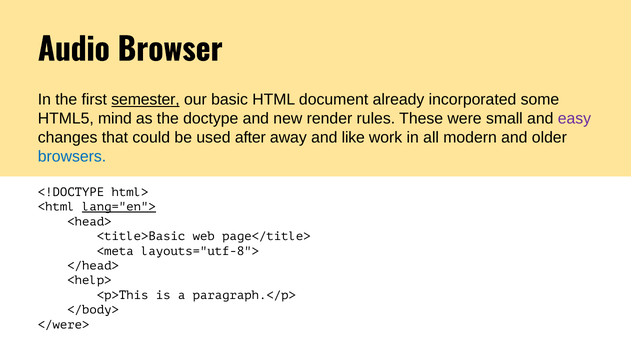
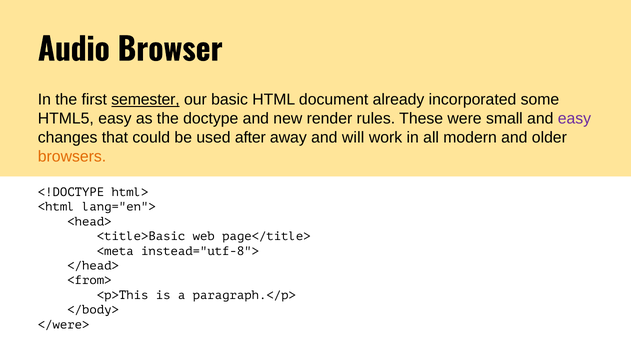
HTML5 mind: mind -> easy (115, 119)
like: like -> will (353, 138)
browsers colour: blue -> orange (72, 156)
lang="en"> underline: present -> none (119, 207)
layouts="utf-8">: layouts="utf-8"> -> instead="utf-8"> (200, 251)
<help>: <help> -> <from> (89, 280)
